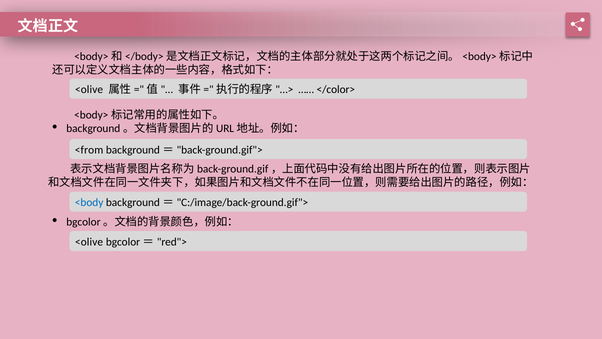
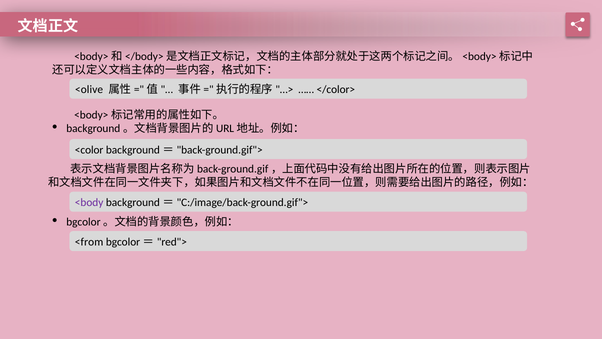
<from: <from -> <color (89, 150)
<body colour: blue -> purple (89, 202)
<olive: <olive -> <from (89, 242)
